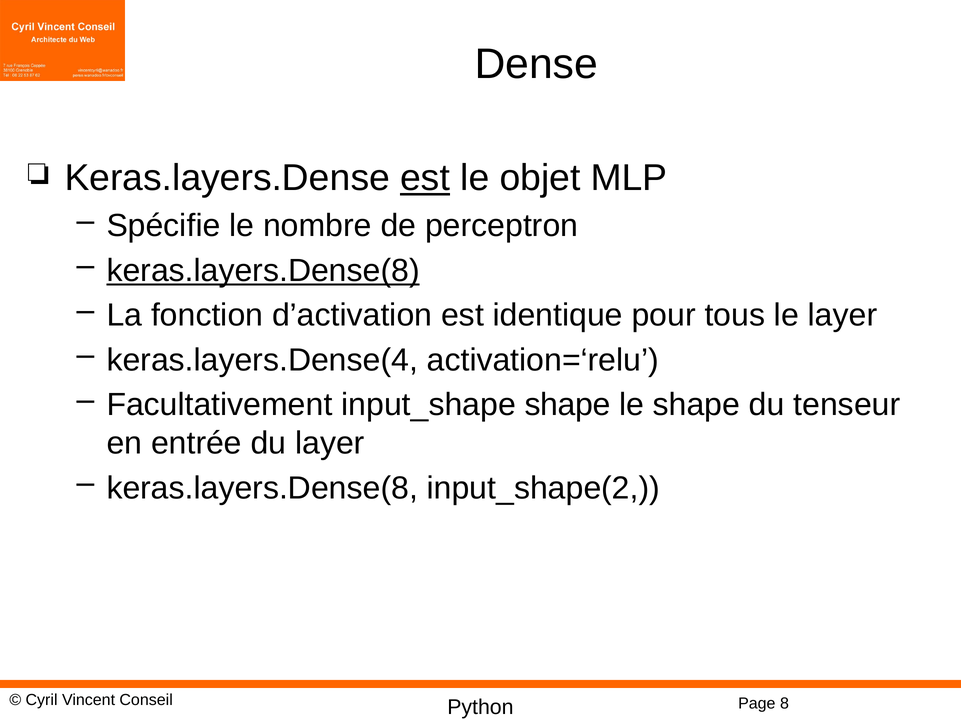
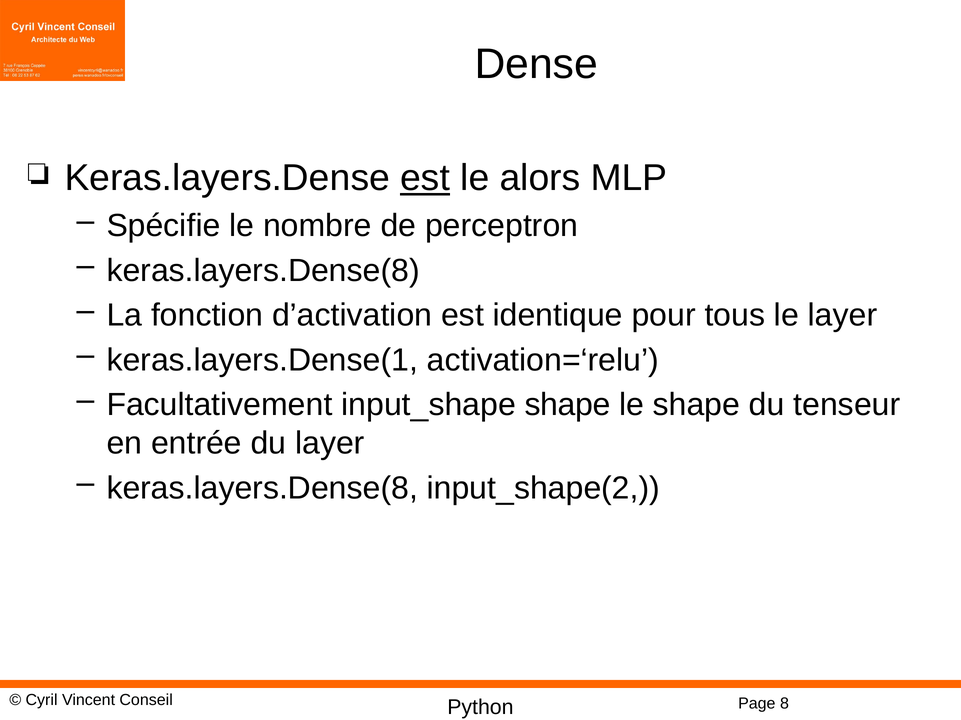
objet: objet -> alors (540, 178)
keras.layers.Dense(8 underline: present -> none (263, 271)
keras.layers.Dense(4: keras.layers.Dense(4 -> keras.layers.Dense(1 (262, 361)
